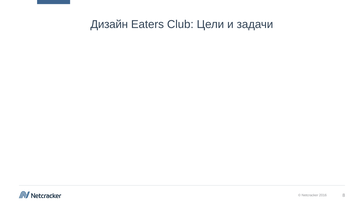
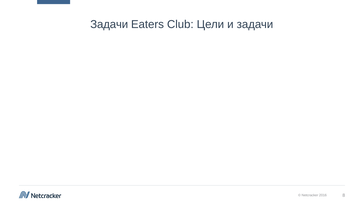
Дизайн: Дизайн -> Задачи (109, 24)
